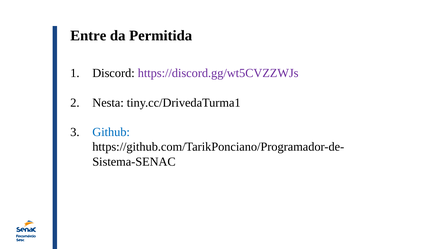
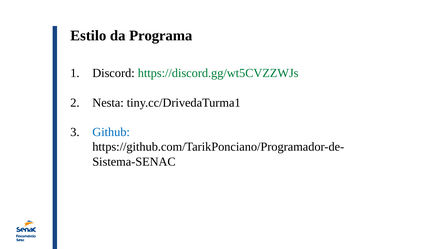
Entre: Entre -> Estilo (88, 36)
Permitida: Permitida -> Programa (161, 36)
https://discord.gg/wt5CVZZWJs colour: purple -> green (218, 73)
